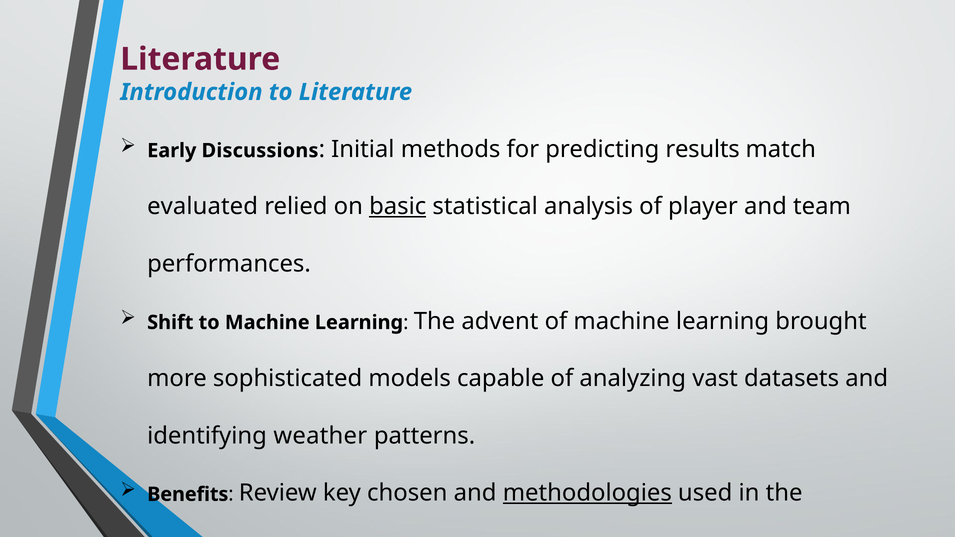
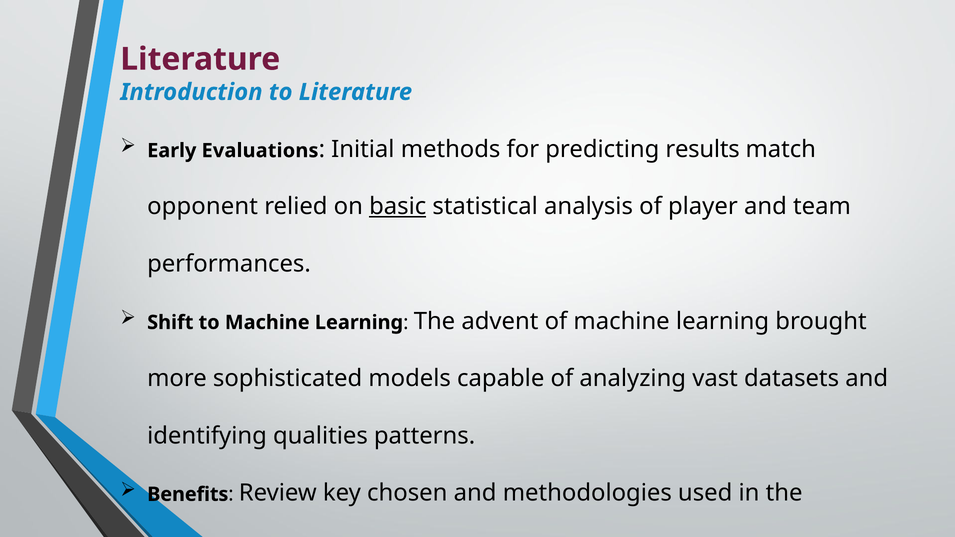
Discussions: Discussions -> Evaluations (260, 151)
evaluated: evaluated -> opponent (203, 207)
weather: weather -> qualities (320, 436)
methodologies underline: present -> none (587, 493)
